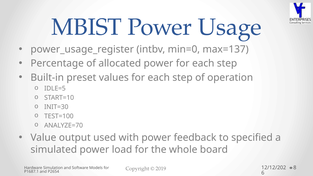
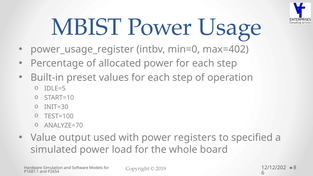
max=137: max=137 -> max=402 (226, 49)
feedback: feedback -> registers (195, 138)
